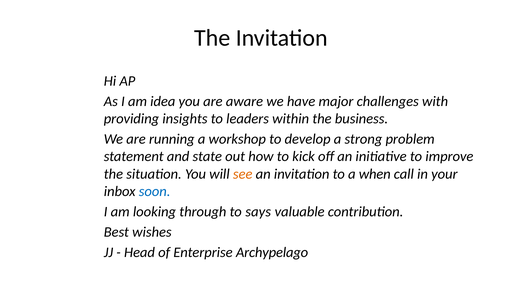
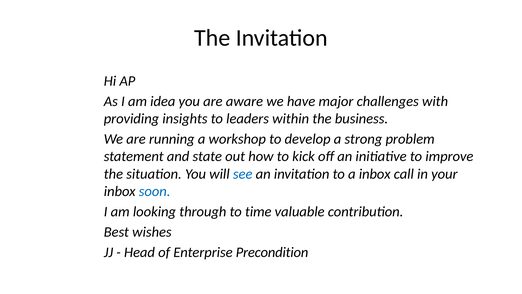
see colour: orange -> blue (243, 174)
a when: when -> inbox (375, 174)
says: says -> time (258, 211)
Archypelago: Archypelago -> Precondition (272, 252)
